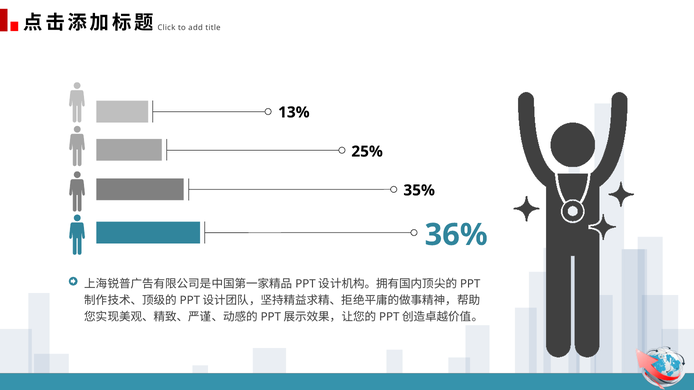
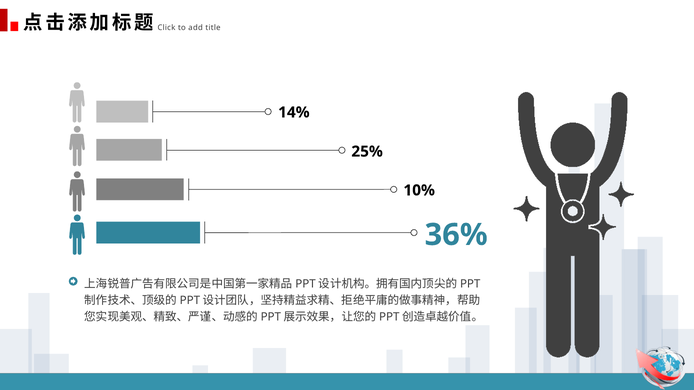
13%: 13% -> 14% (294, 112)
35%: 35% -> 10% (419, 190)
